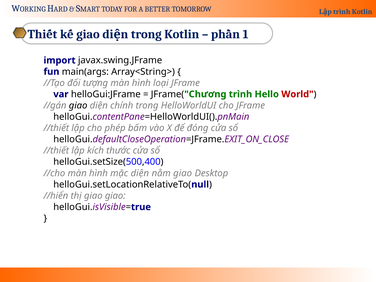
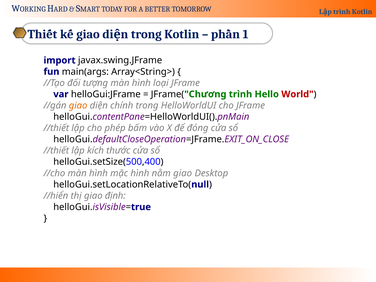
giao colour: black -> orange (78, 105)
mặc diện: diện -> hình (140, 173)
giao giao: giao -> định (115, 196)
